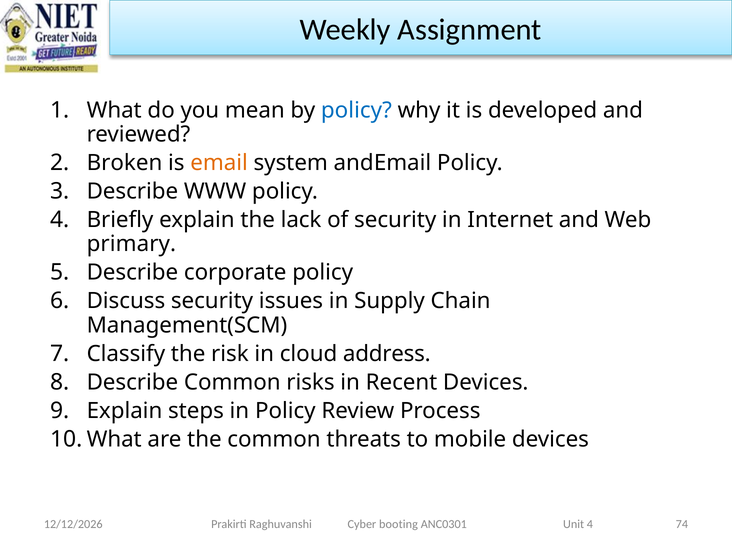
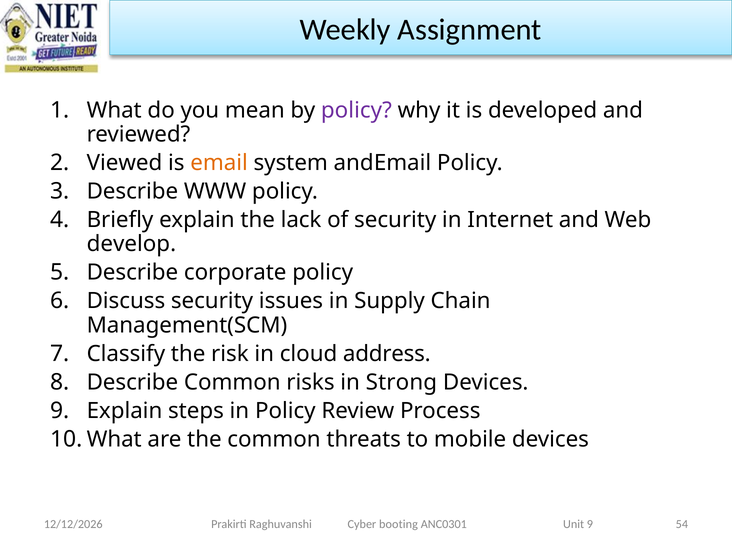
policy colour: blue -> purple (356, 110)
Broken: Broken -> Viewed (124, 163)
primary: primary -> develop (131, 244)
Recent: Recent -> Strong (401, 382)
74: 74 -> 54 (682, 524)
Unit 4: 4 -> 9 (590, 524)
